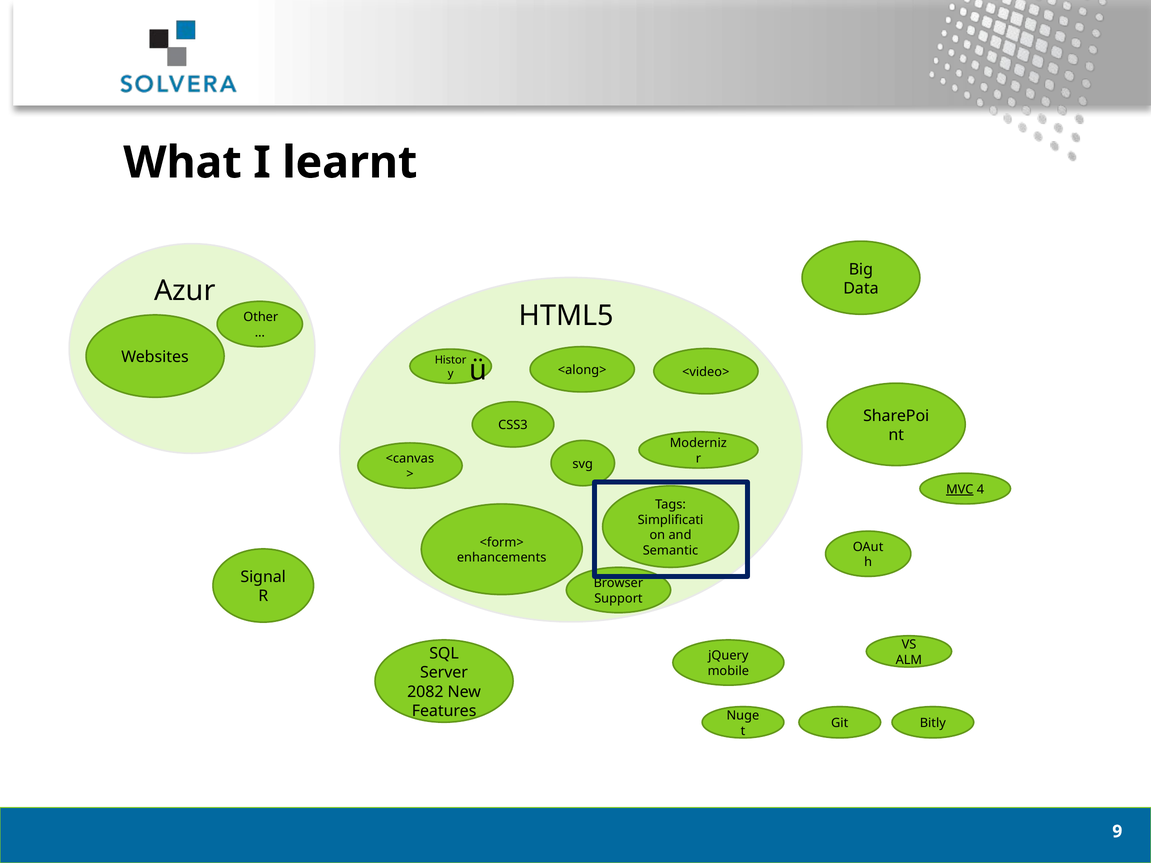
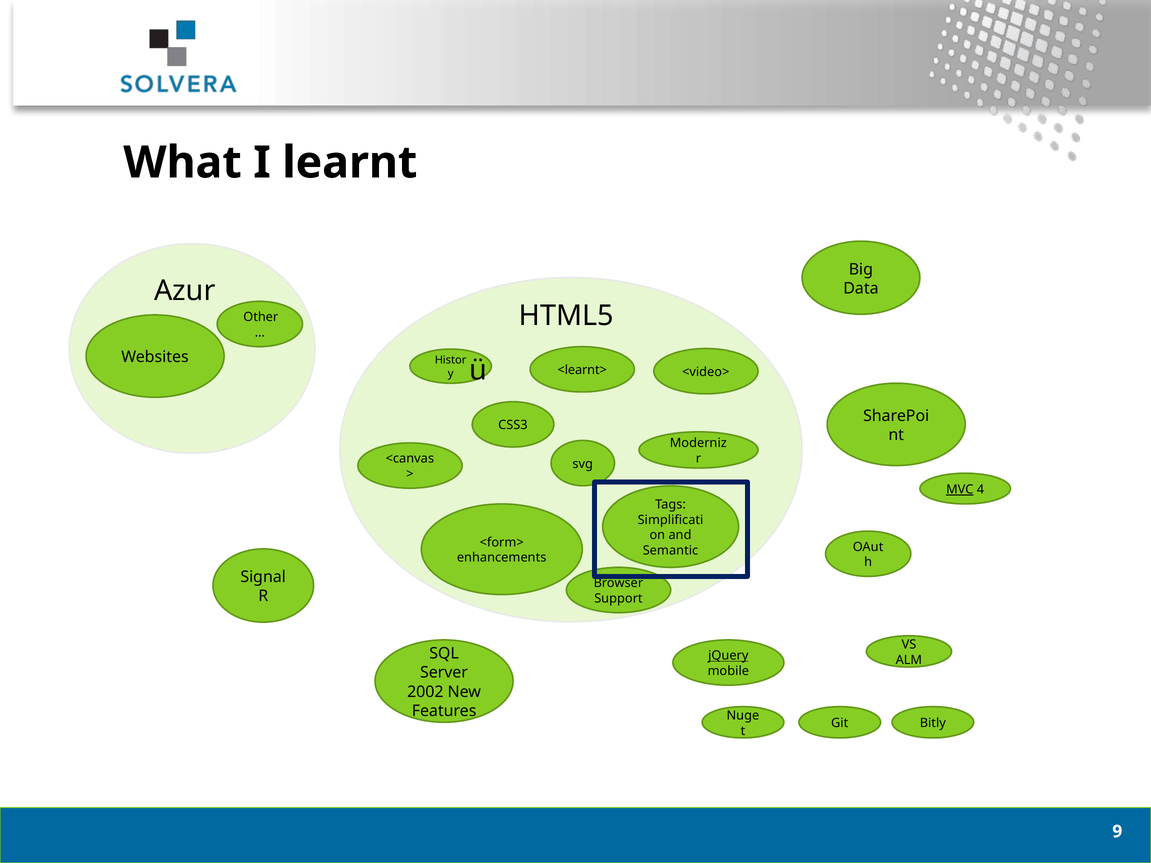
<along>: <along> -> <learnt> (582, 370)
jQuery underline: none -> present (728, 656)
2082: 2082 -> 2002 (425, 692)
